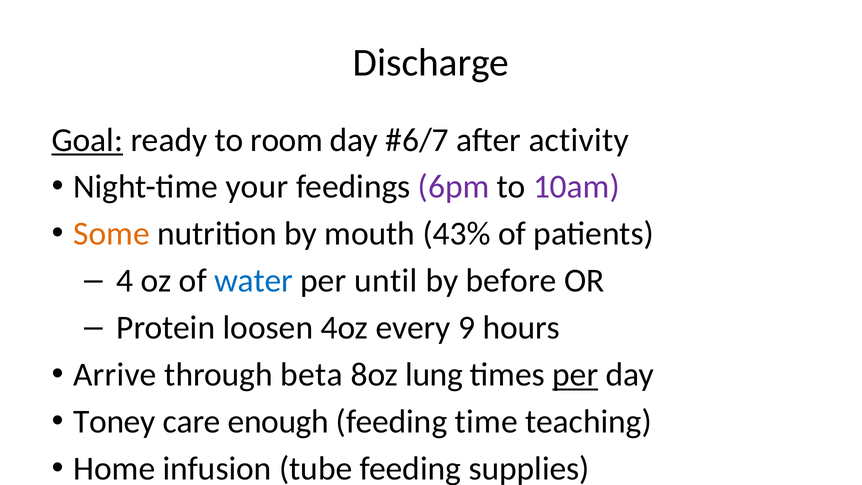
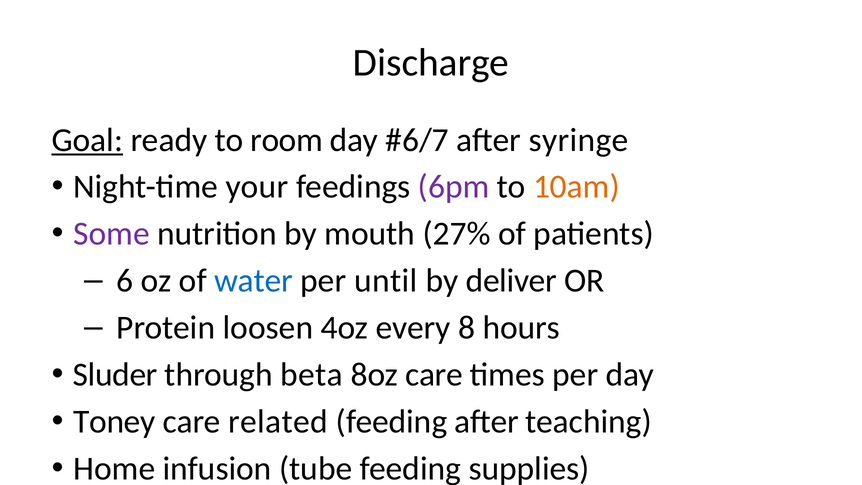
activity: activity -> syringe (579, 140)
10am colour: purple -> orange (576, 187)
Some colour: orange -> purple (111, 234)
43%: 43% -> 27% (457, 234)
4: 4 -> 6 (125, 281)
before: before -> deliver (511, 281)
9: 9 -> 8 (467, 328)
Arrive: Arrive -> Sluder (115, 375)
8oz lung: lung -> care (434, 375)
per underline: present -> none (575, 375)
enough: enough -> related (278, 422)
feeding time: time -> after (487, 422)
